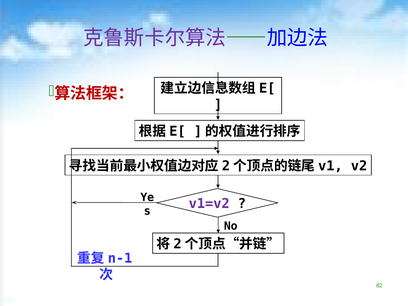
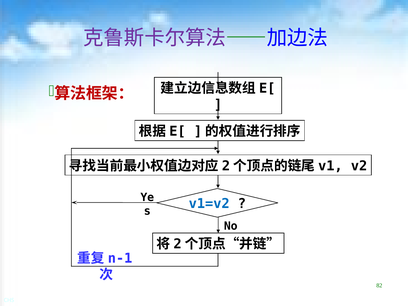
v1=v2 colour: purple -> blue (209, 204)
